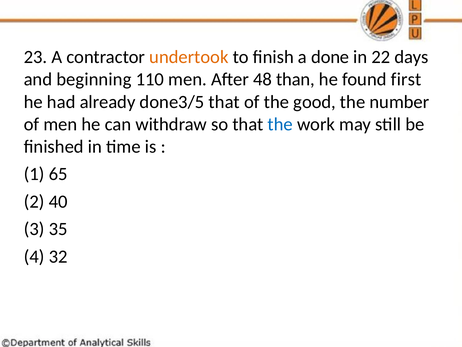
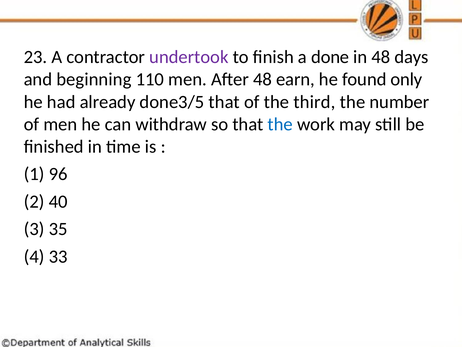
undertook colour: orange -> purple (189, 57)
in 22: 22 -> 48 (381, 57)
than: than -> earn (295, 79)
first: first -> only (406, 79)
good: good -> third (314, 102)
65: 65 -> 96 (58, 174)
32: 32 -> 33 (58, 256)
